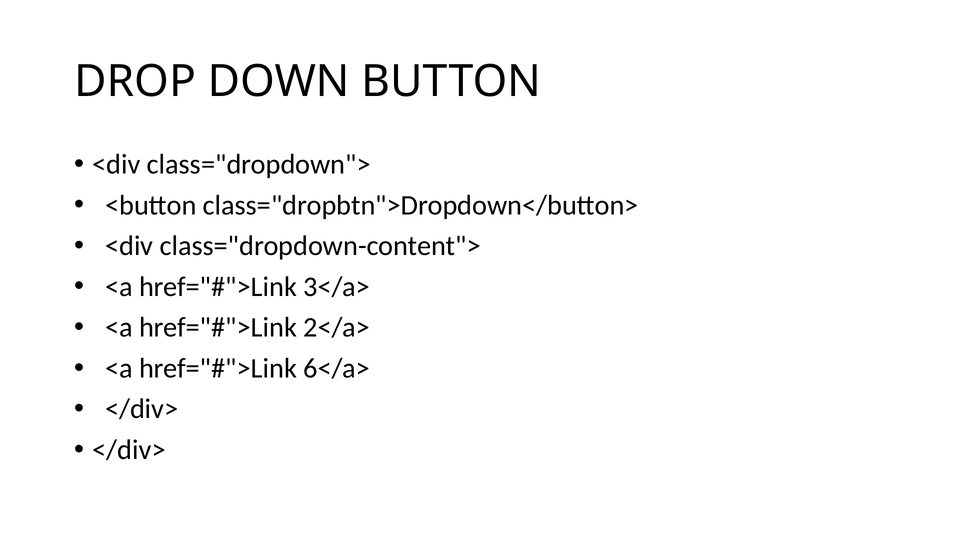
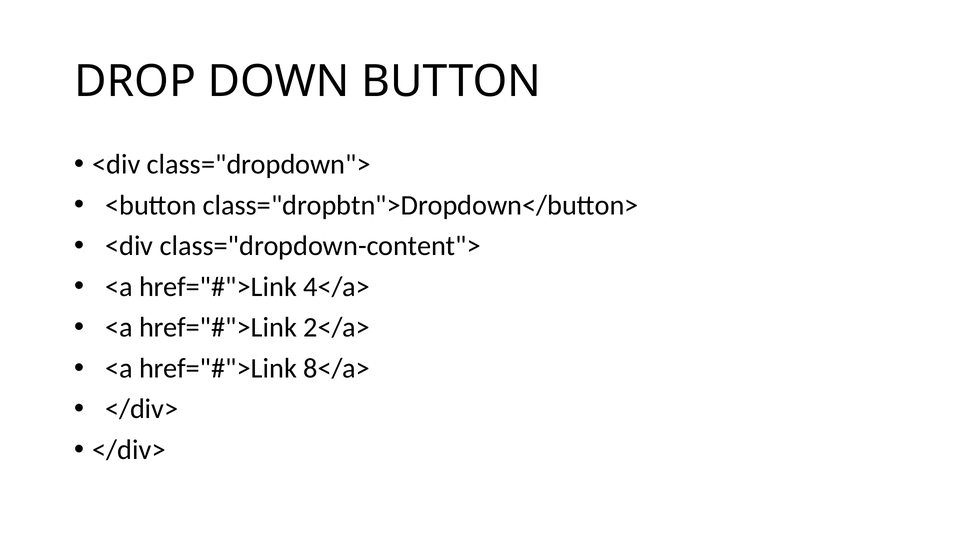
3</a>: 3</a> -> 4</a> (337, 287)
6</a>: 6</a> -> 8</a> (337, 368)
